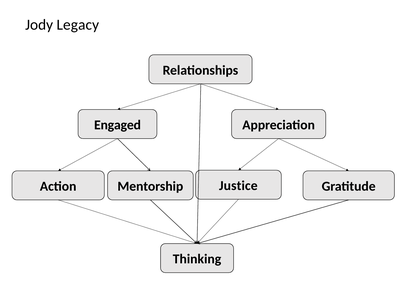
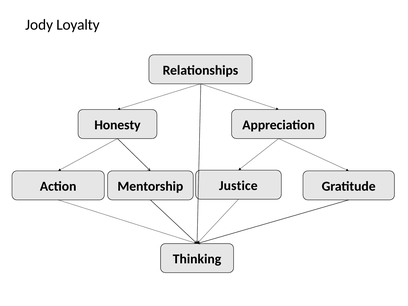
Legacy: Legacy -> Loyalty (78, 25)
Engaged: Engaged -> Honesty (117, 125)
